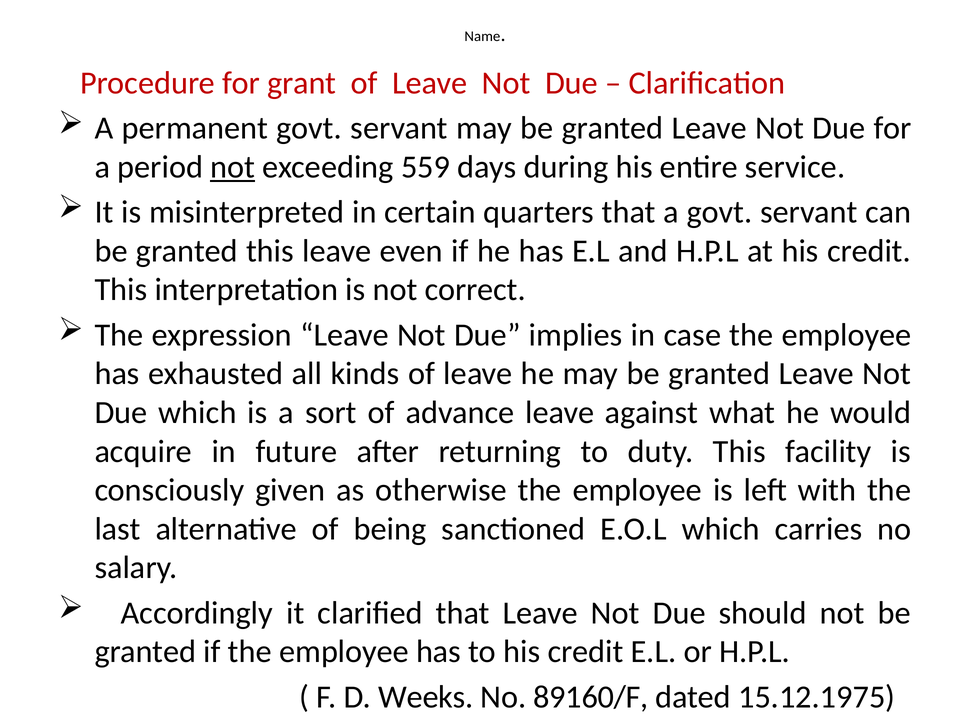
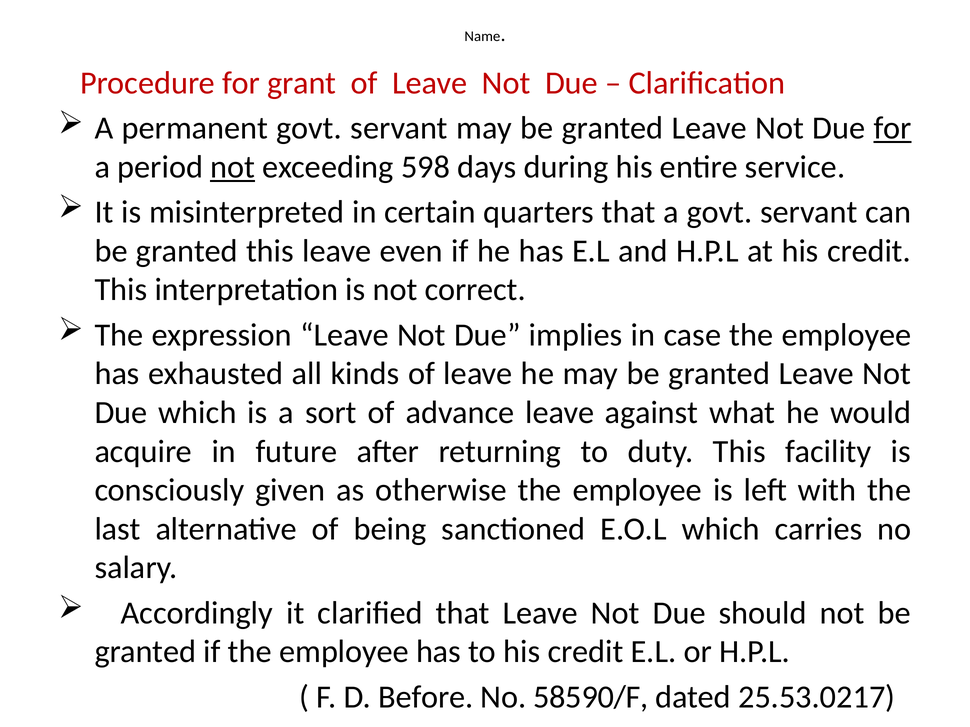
for underline: none -> present (893, 128)
559: 559 -> 598 (426, 167)
Weeks: Weeks -> Before (426, 697)
89160/F: 89160/F -> 58590/F (591, 697)
15.12.1975: 15.12.1975 -> 25.53.0217 (817, 697)
